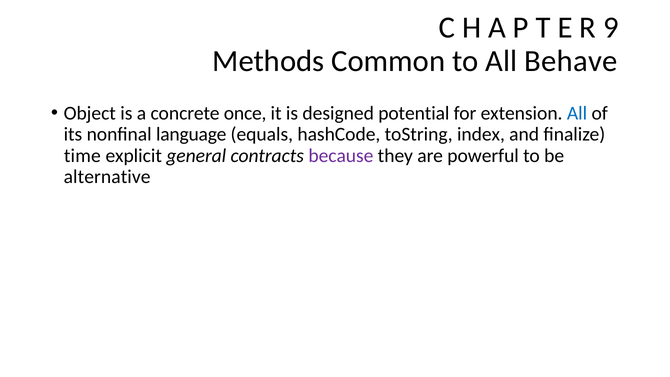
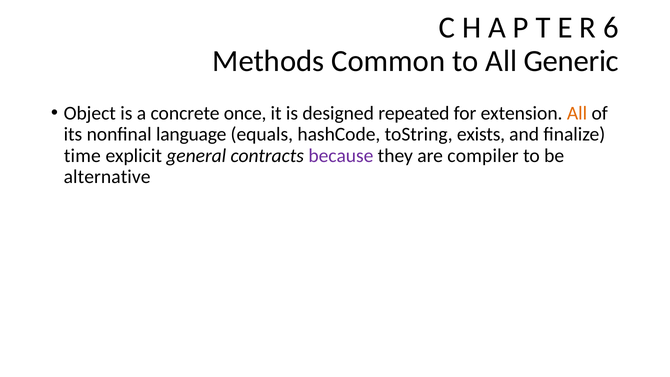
9: 9 -> 6 (611, 28)
Behave: Behave -> Generic (571, 61)
potential: potential -> repeated (414, 113)
All colour: blue -> orange (577, 113)
index: index -> exists (481, 134)
powerful: powerful -> compiler (483, 155)
